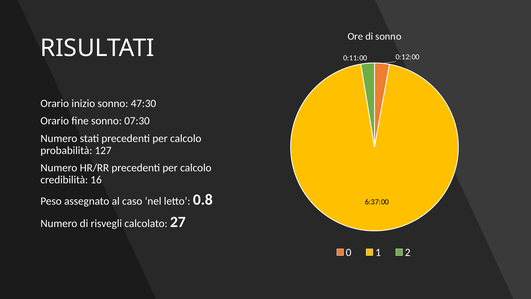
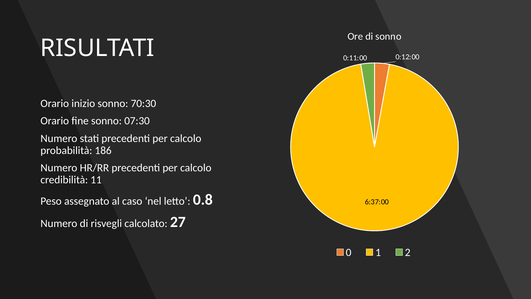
47:30: 47:30 -> 70:30 (143, 103)
127: 127 -> 186 (103, 150)
16: 16 -> 11 (96, 180)
